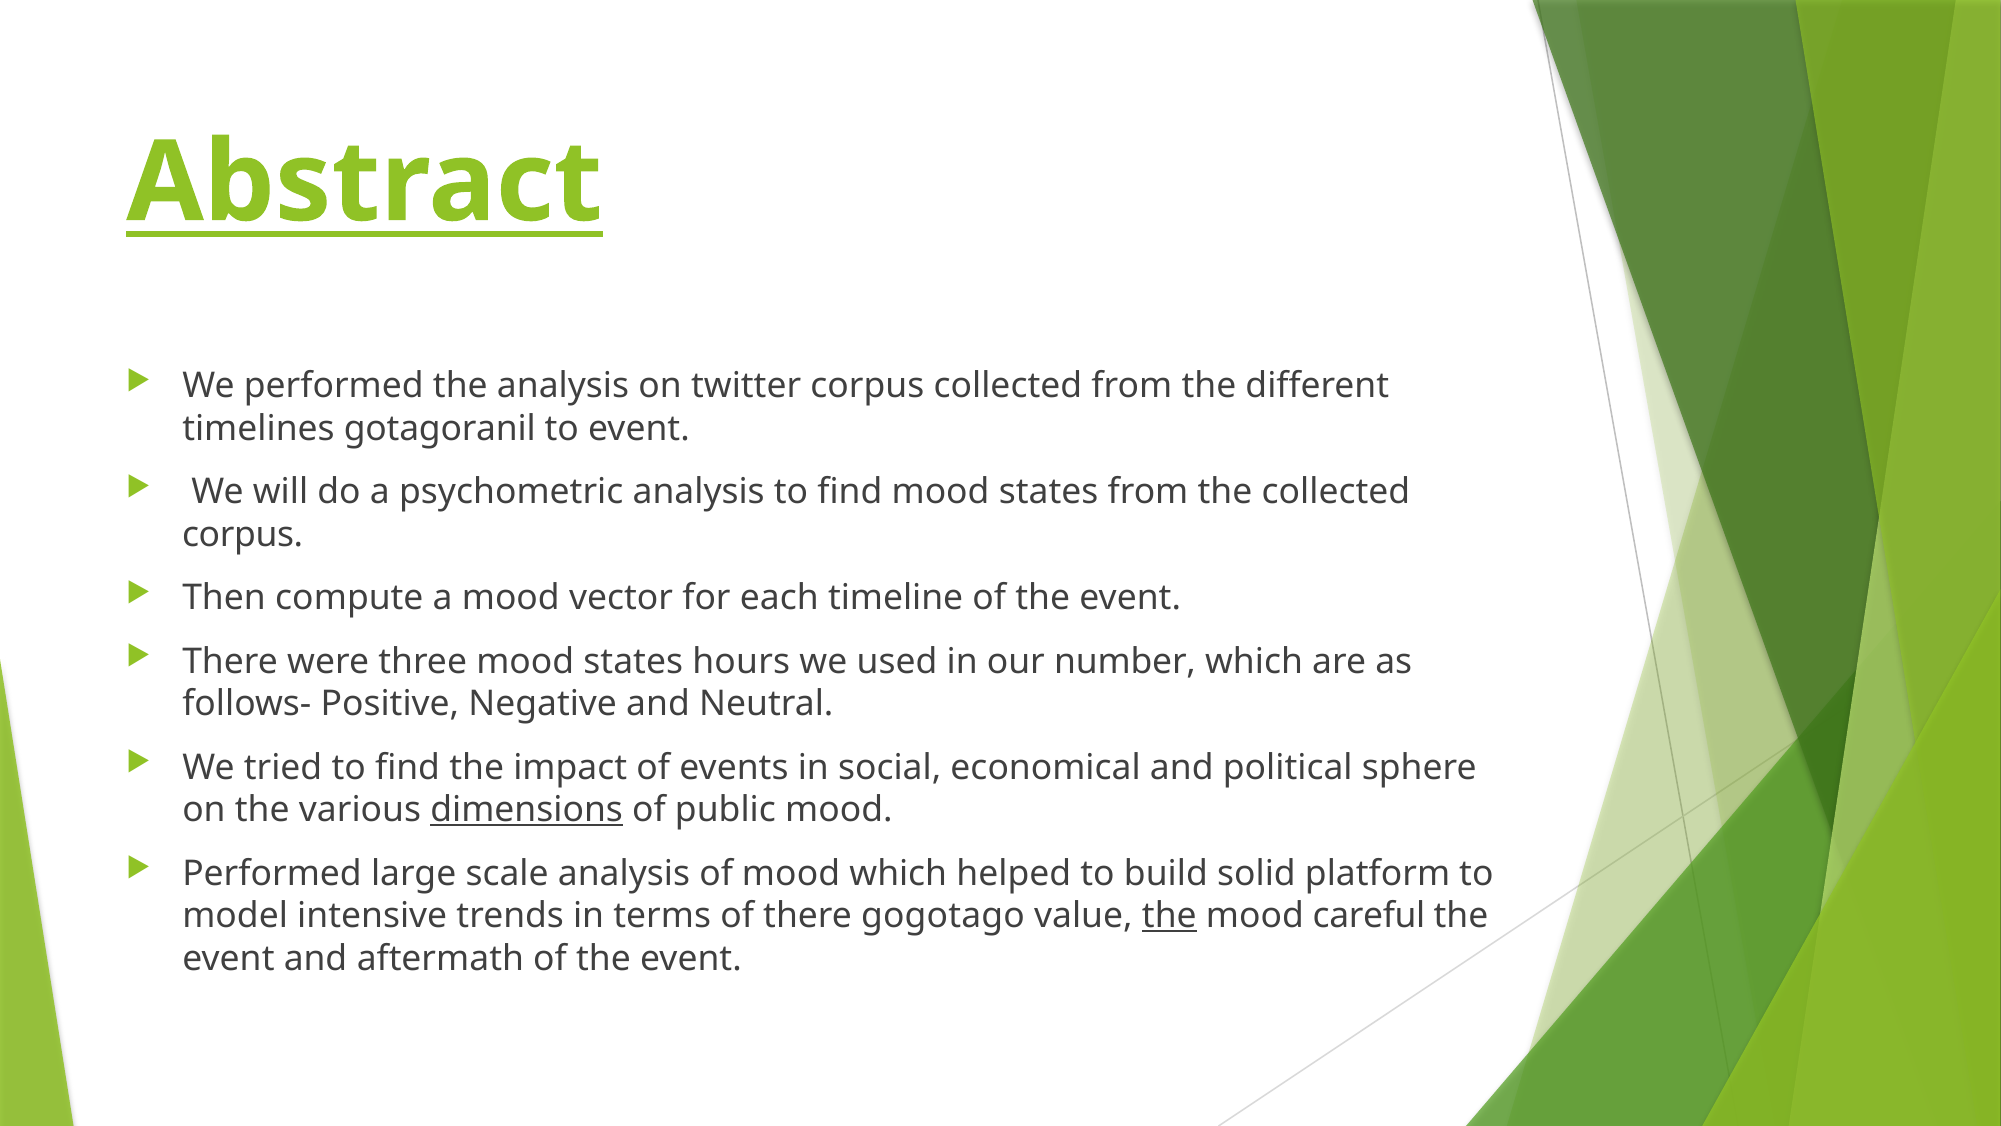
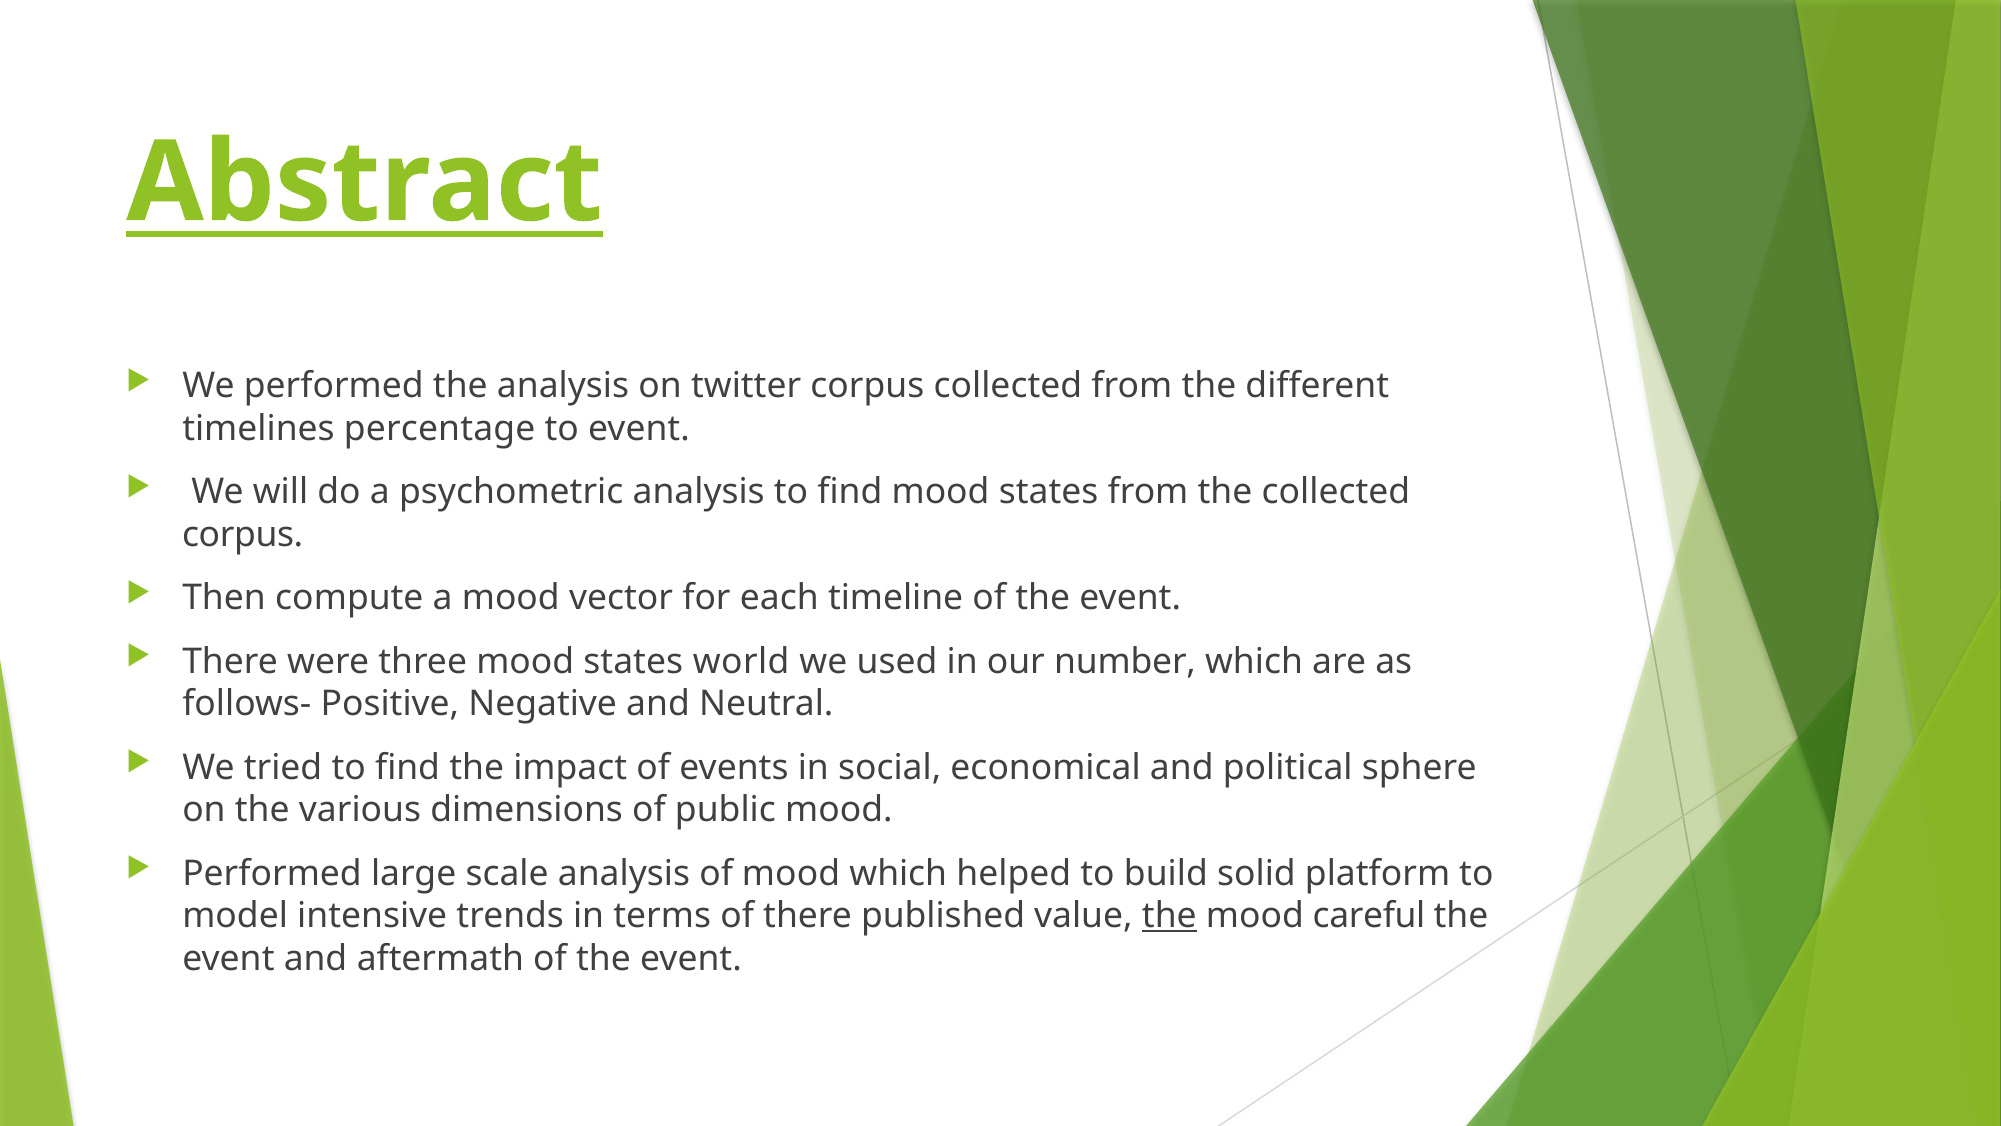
gotagoranil: gotagoranil -> percentage (440, 428)
hours: hours -> world (741, 661)
dimensions underline: present -> none (527, 810)
gogotago: gogotago -> published (943, 916)
